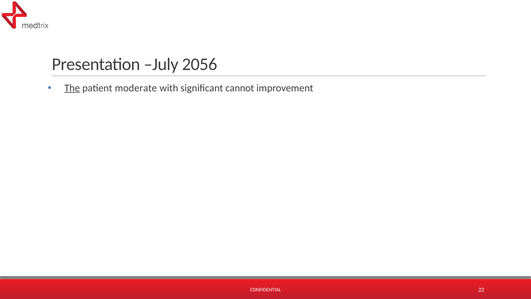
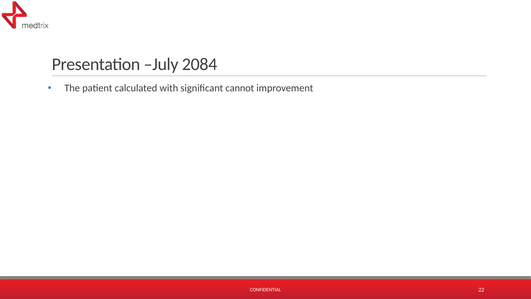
2056: 2056 -> 2084 (200, 64)
The underline: present -> none (72, 88)
moderate: moderate -> calculated (136, 88)
